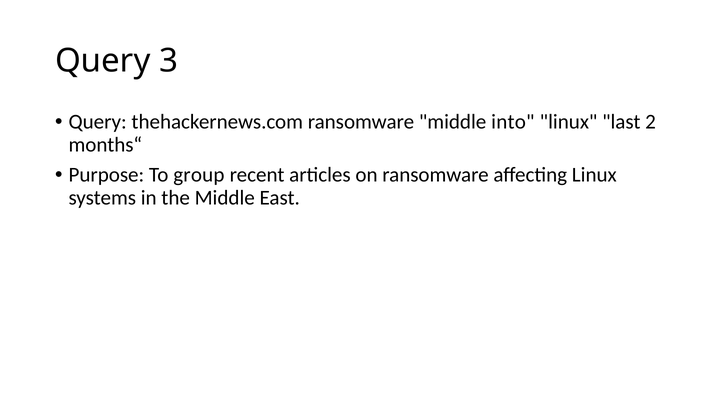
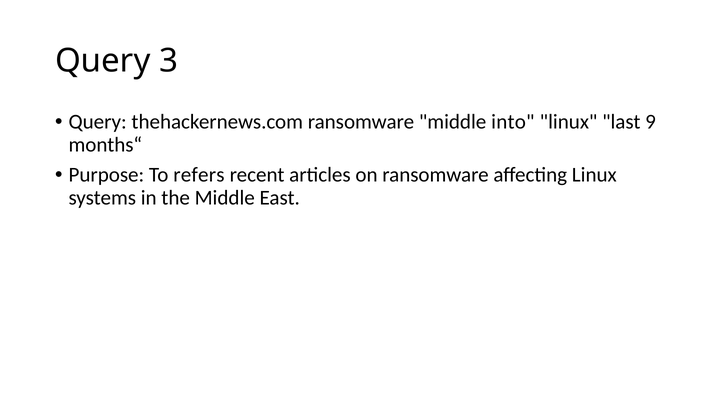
2: 2 -> 9 (651, 122)
group: group -> refers (199, 175)
